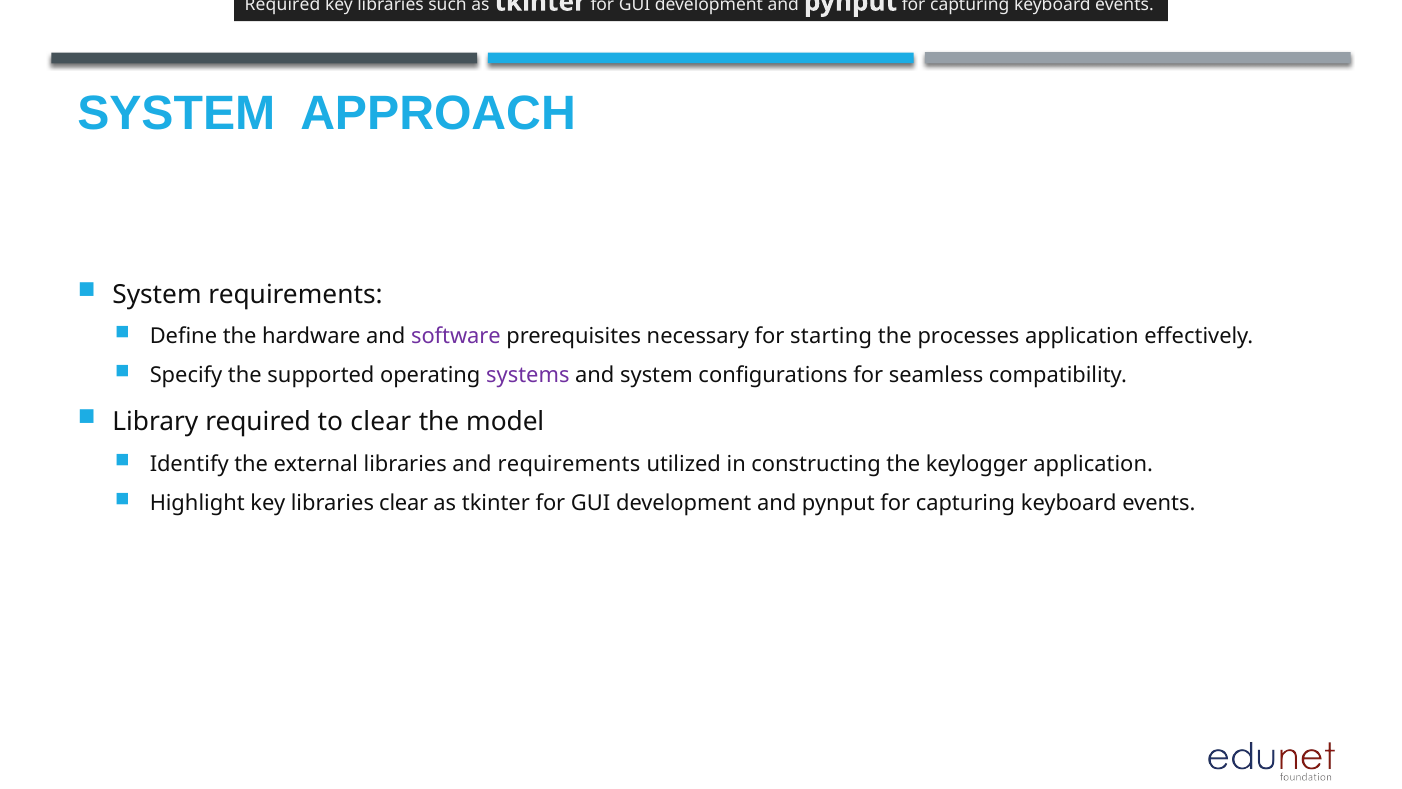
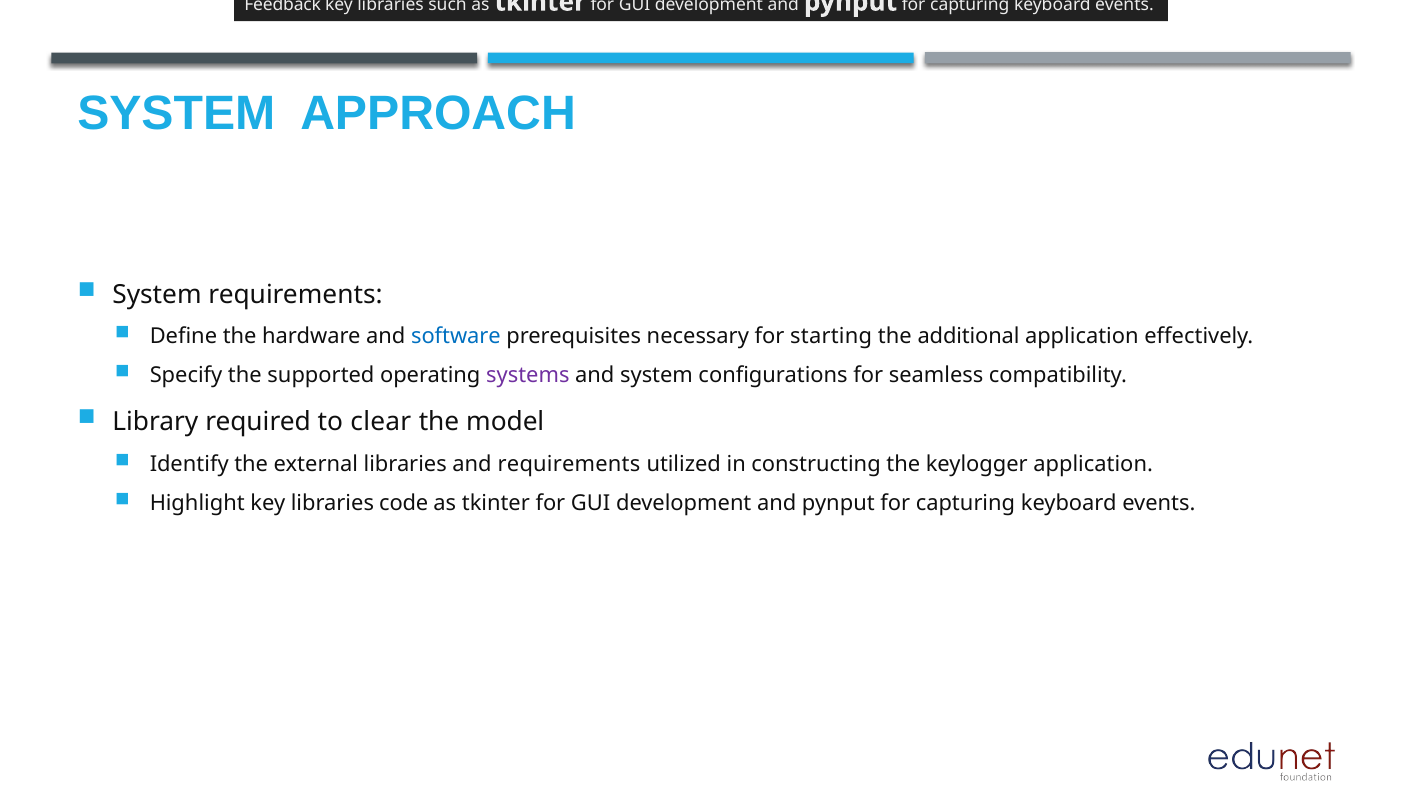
Required: Required -> Feedback (283, 5)
software colour: purple -> blue (456, 336)
processes: processes -> additional (968, 336)
libraries clear: clear -> code (404, 503)
